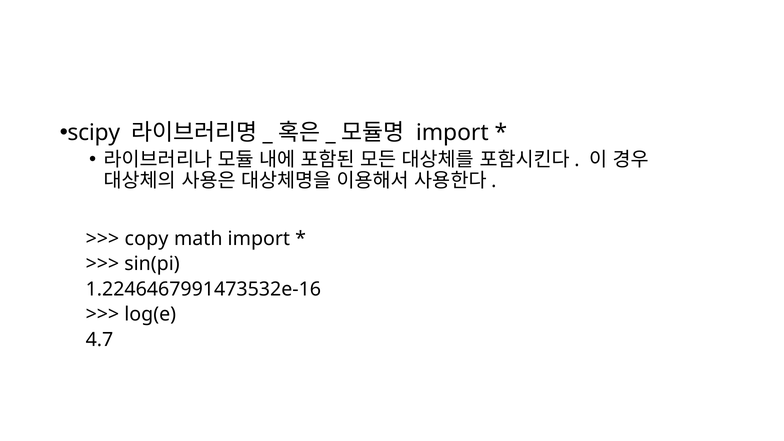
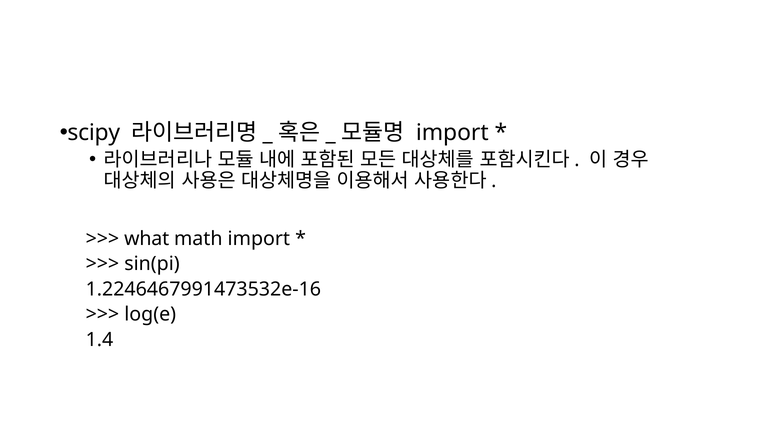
copy: copy -> what (147, 239)
4.7: 4.7 -> 1.4 (99, 340)
